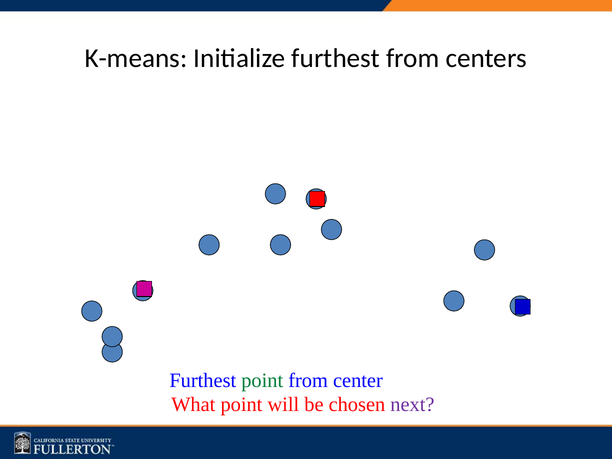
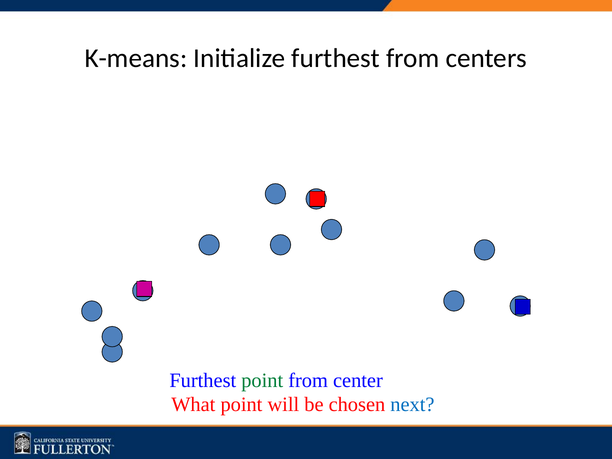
next colour: purple -> blue (412, 404)
